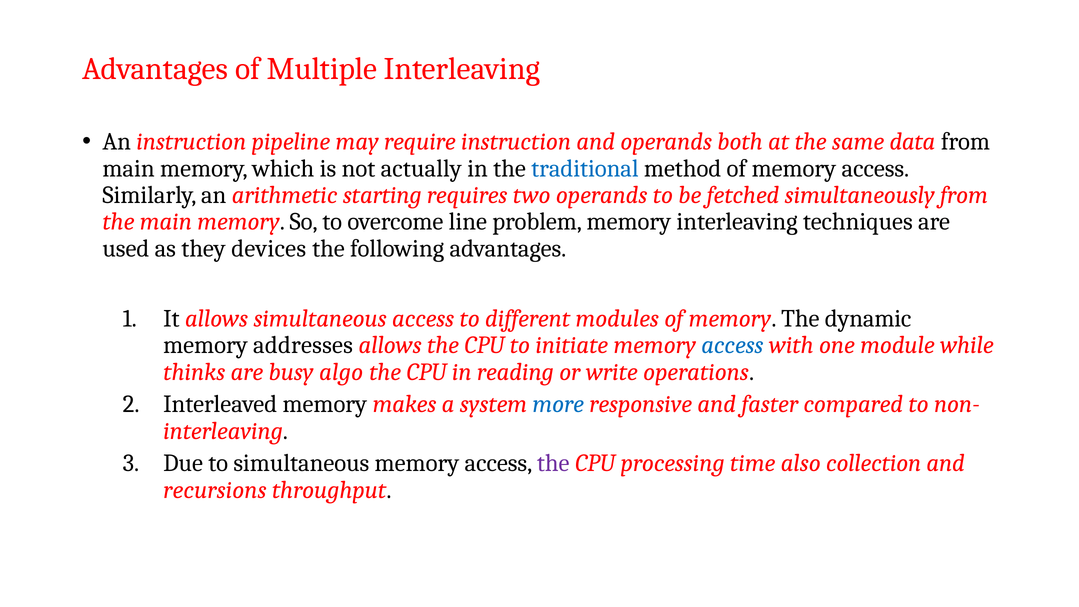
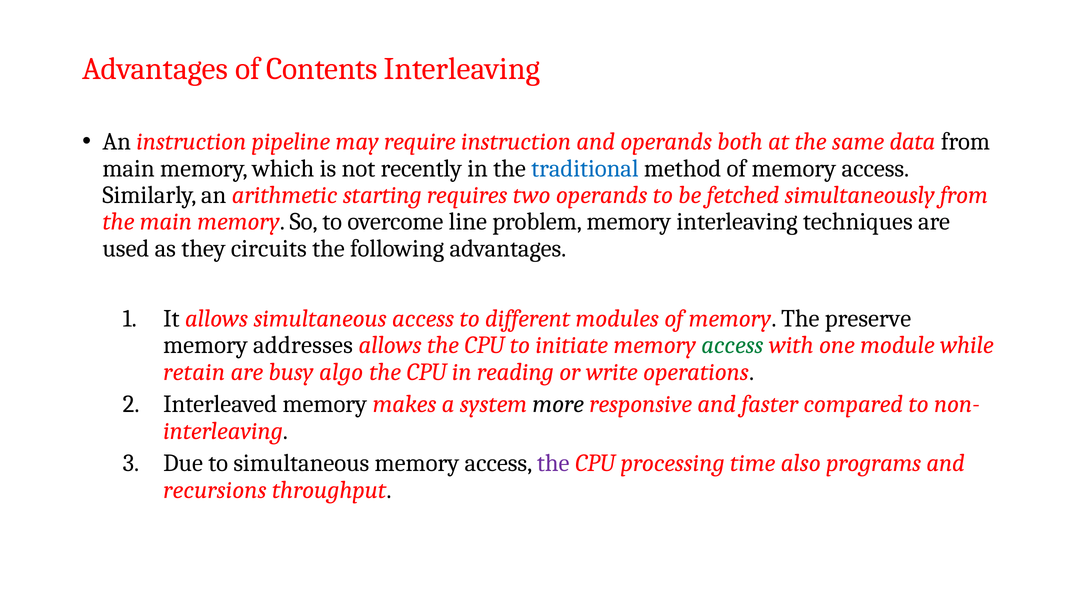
Multiple: Multiple -> Contents (322, 69)
actually: actually -> recently (421, 168)
devices: devices -> circuits (269, 248)
dynamic: dynamic -> preserve (868, 319)
access colour: blue -> green (732, 345)
thinks: thinks -> retain (194, 372)
more colour: blue -> black (558, 404)
collection: collection -> programs (874, 463)
